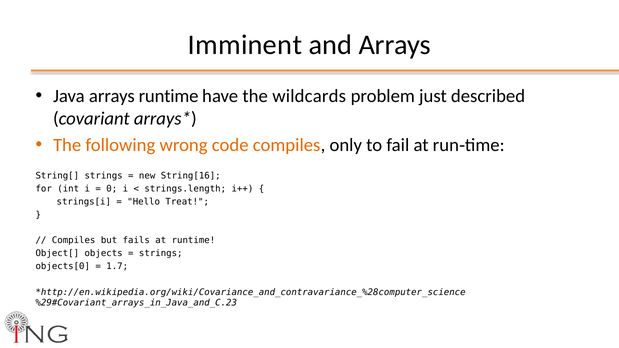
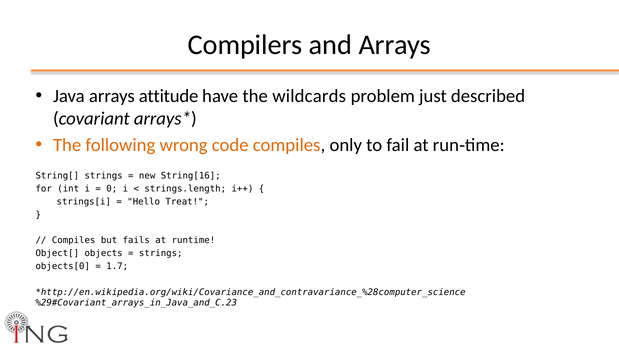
Imminent: Imminent -> Compilers (245, 45)
arrays runtime: runtime -> attitude (169, 96)
